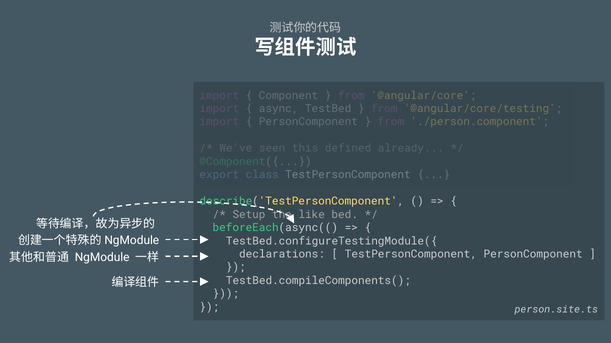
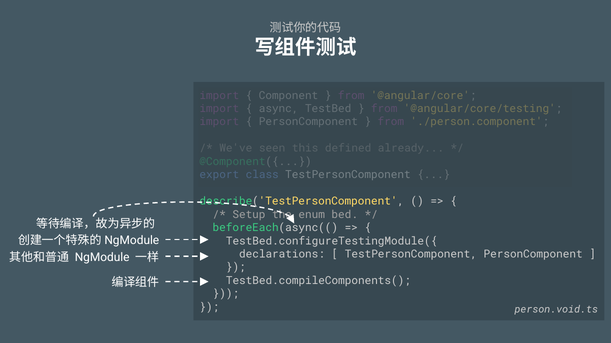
like: like -> enum (312, 215)
person.site.ts: person.site.ts -> person.void.ts (556, 310)
